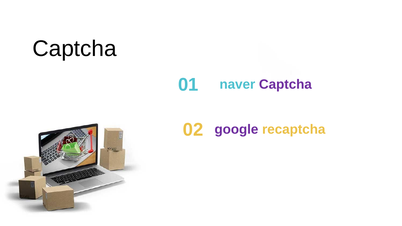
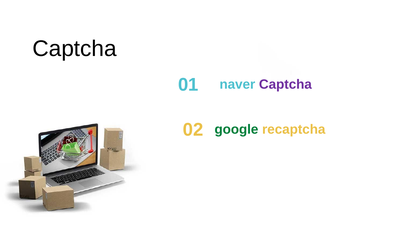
google colour: purple -> green (236, 129)
